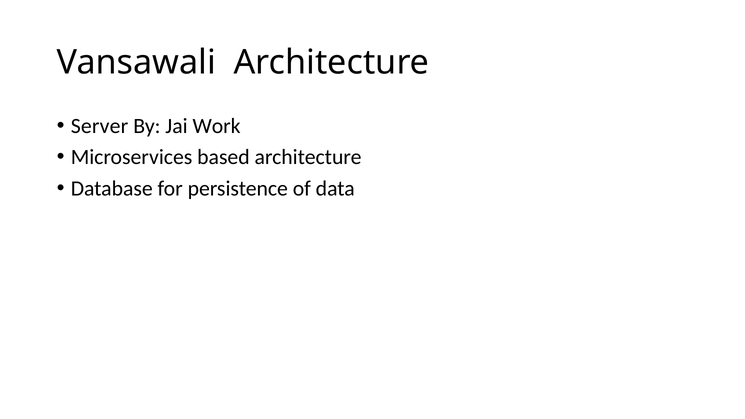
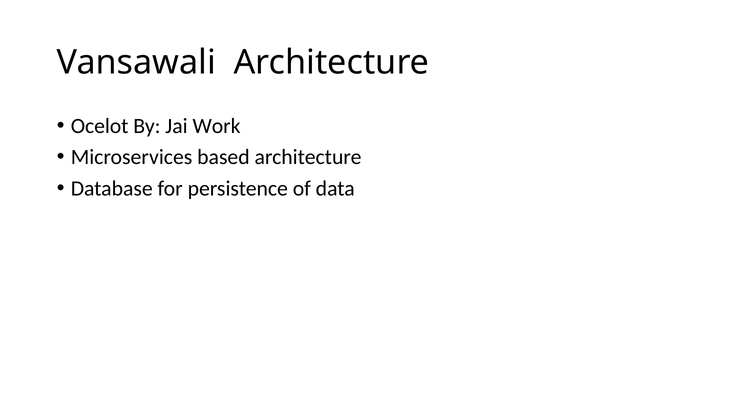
Server: Server -> Ocelot (100, 126)
